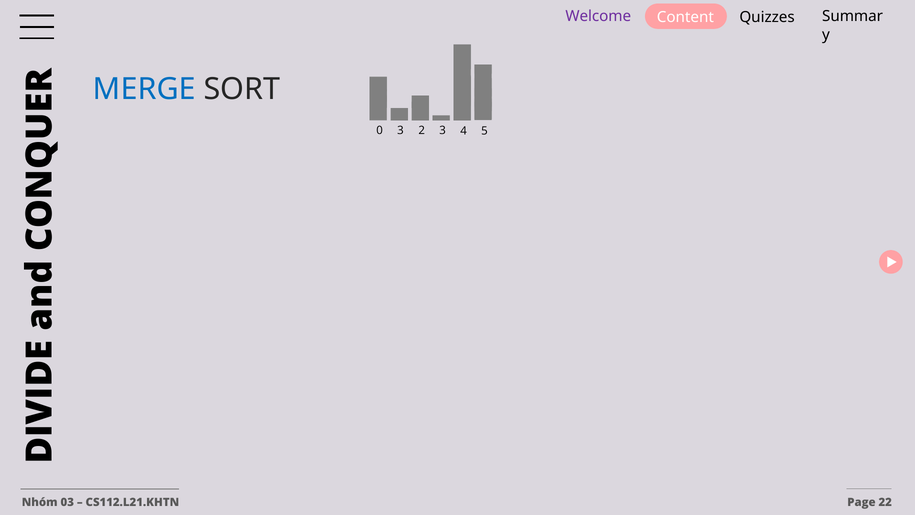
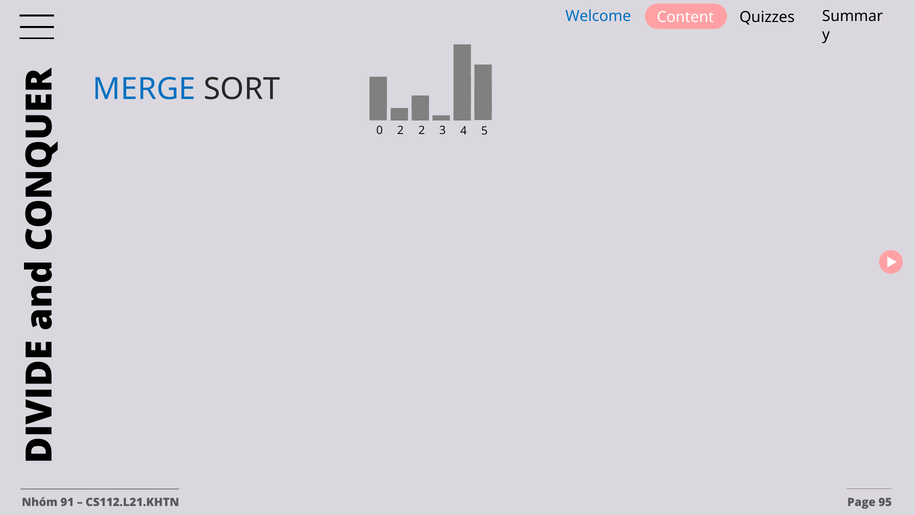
Welcome colour: purple -> blue (598, 16)
0 3: 3 -> 2 (400, 130)
03: 03 -> 91 (67, 502)
22: 22 -> 95 (885, 502)
